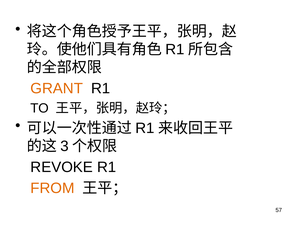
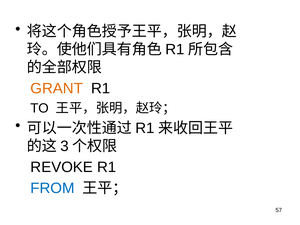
FROM colour: orange -> blue (53, 188)
